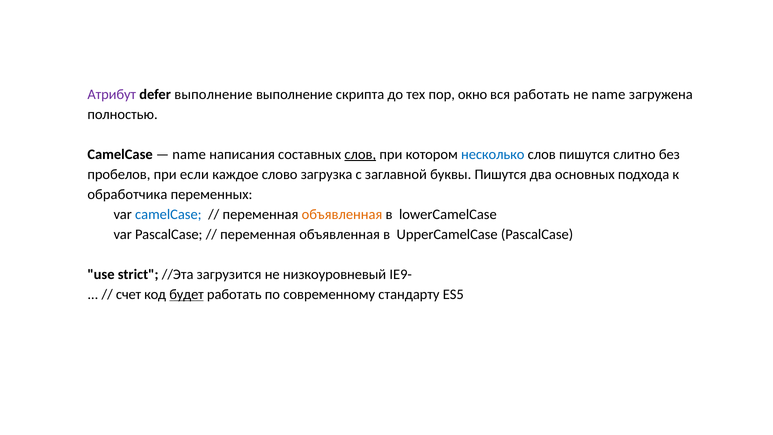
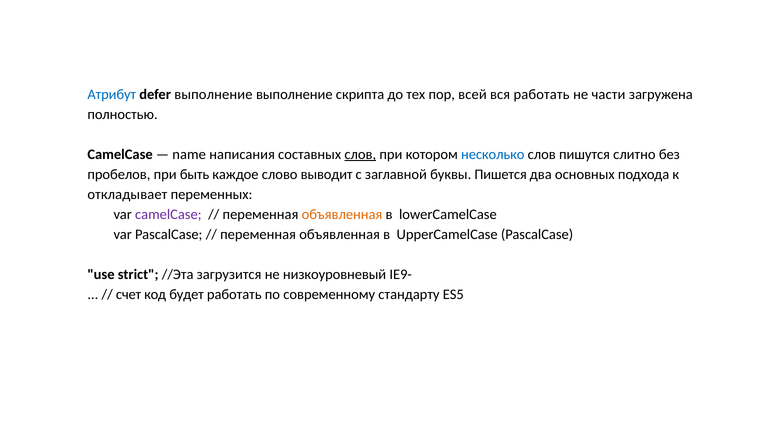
Атрибут colour: purple -> blue (112, 94)
окно: окно -> всей (472, 94)
не name: name -> части (608, 94)
если: если -> быть (195, 174)
загрузка: загрузка -> выводит (327, 174)
буквы Пишутся: Пишутся -> Пишется (501, 174)
обработчика: обработчика -> откладывает (127, 194)
сamelCase colour: blue -> purple (168, 214)
будет underline: present -> none (187, 294)
